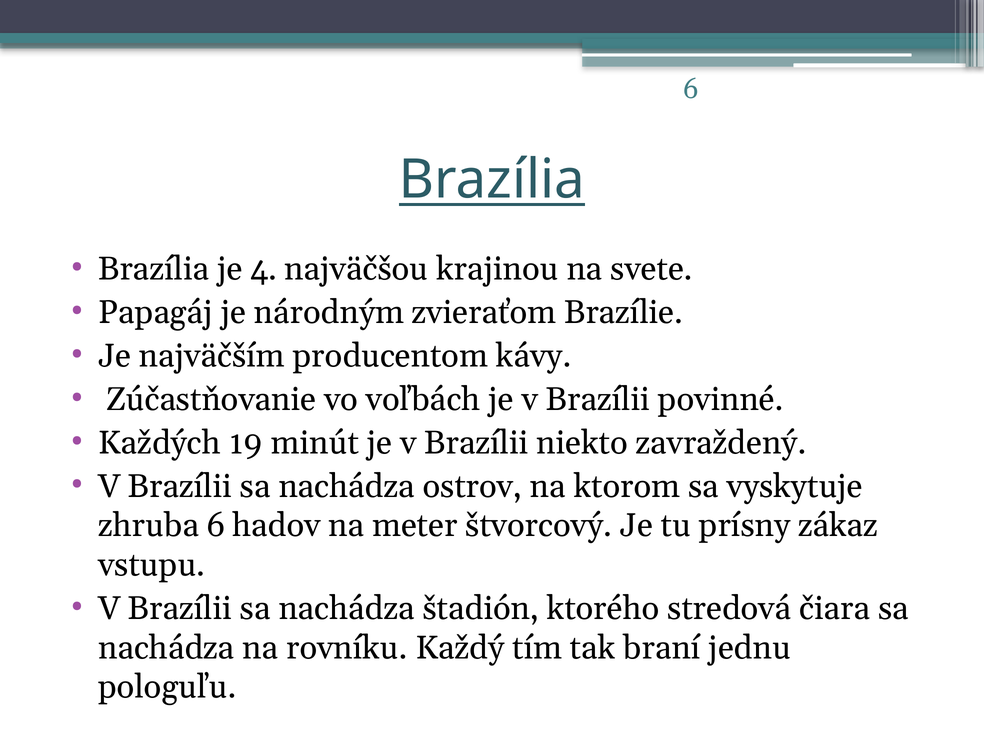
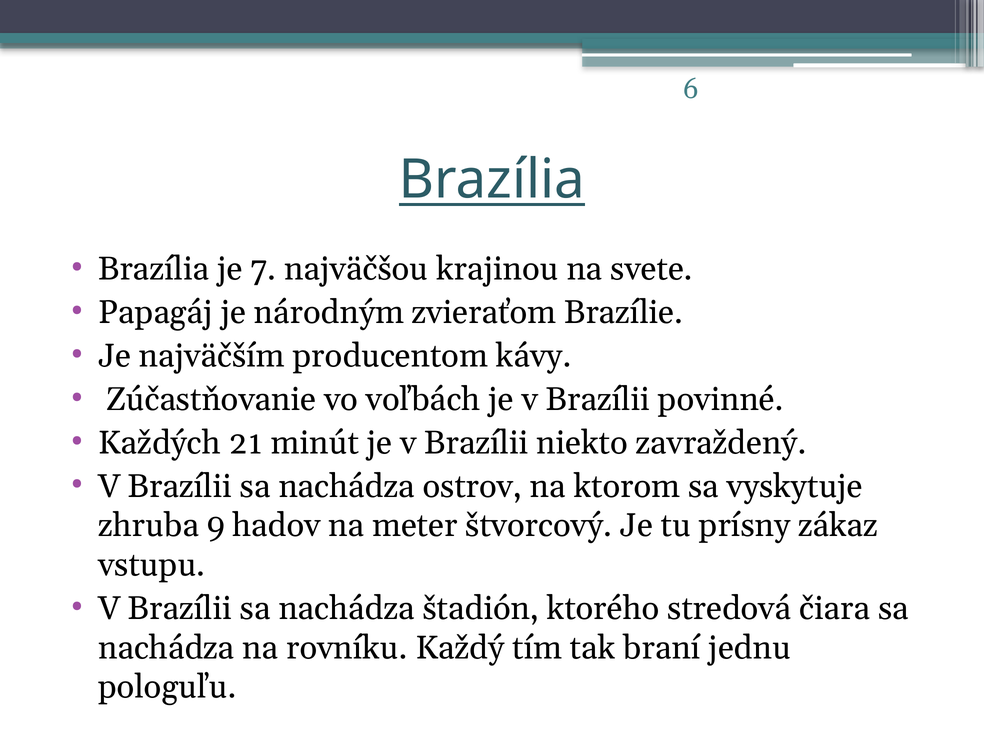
4: 4 -> 7 (263, 269)
19: 19 -> 21 (246, 443)
zhruba 6: 6 -> 9 (216, 526)
